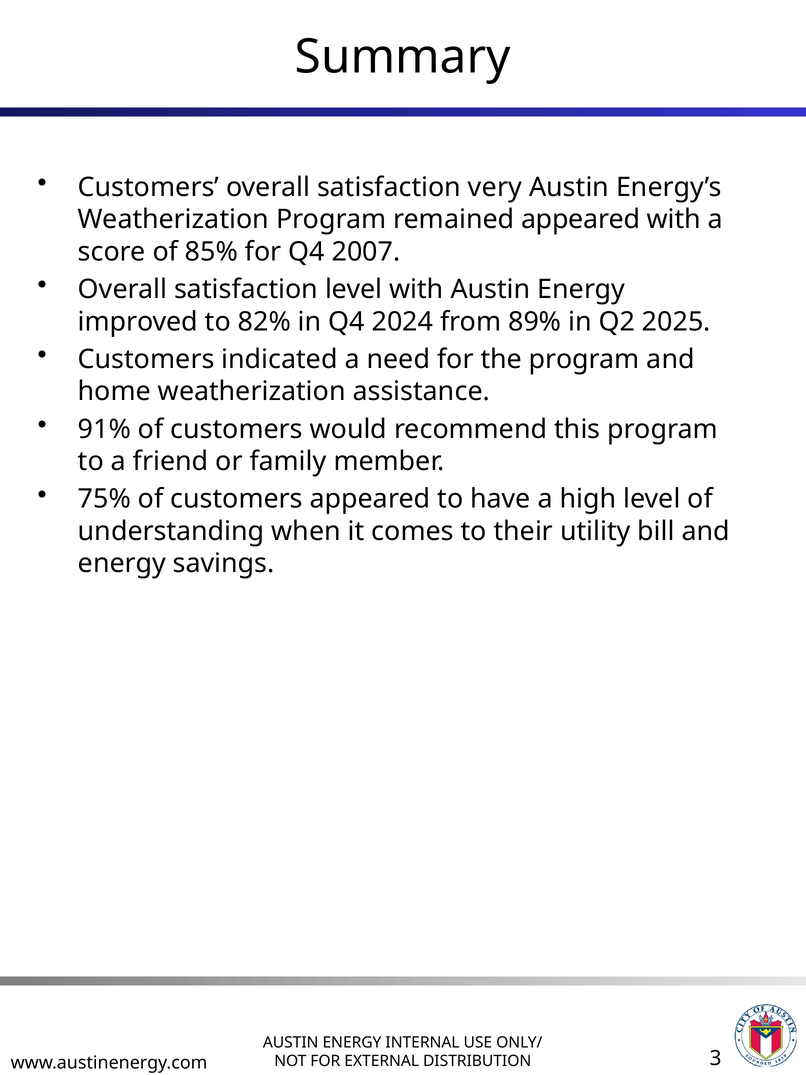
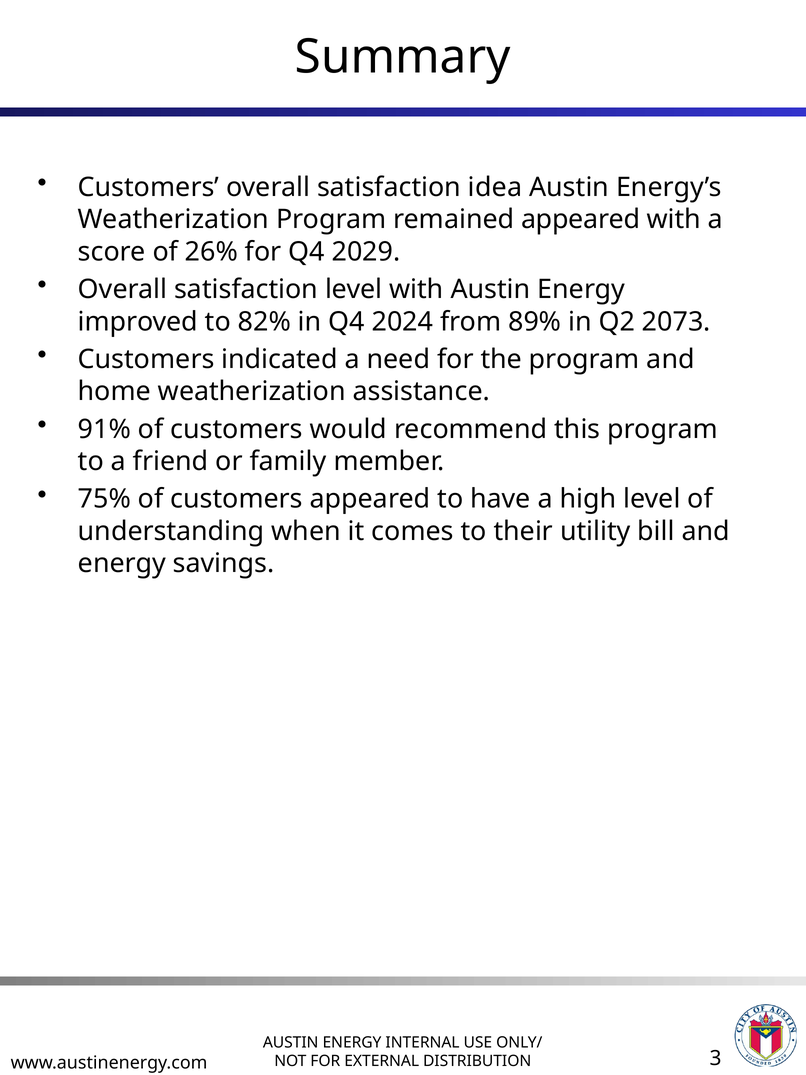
very: very -> idea (495, 187)
85%: 85% -> 26% (211, 252)
2007: 2007 -> 2029 (366, 252)
2025: 2025 -> 2073 (676, 322)
